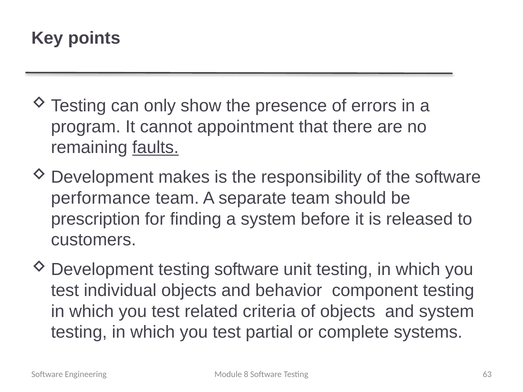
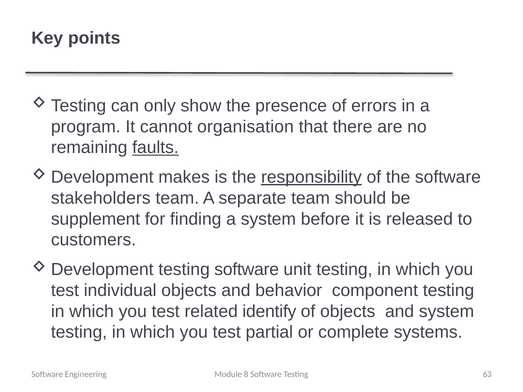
appointment: appointment -> organisation (245, 127)
responsibility underline: none -> present (311, 177)
performance: performance -> stakeholders (101, 198)
prescription: prescription -> supplement (96, 219)
criteria: criteria -> identify (269, 312)
